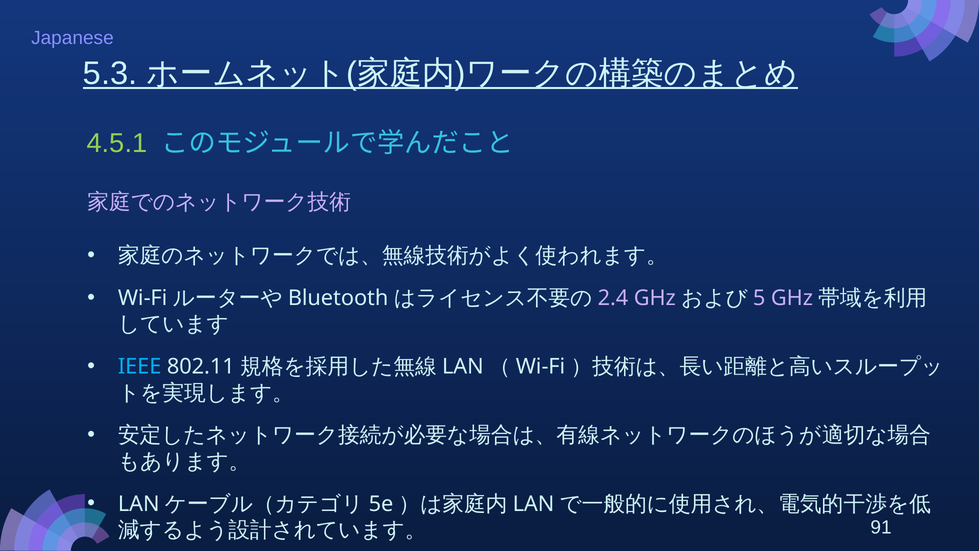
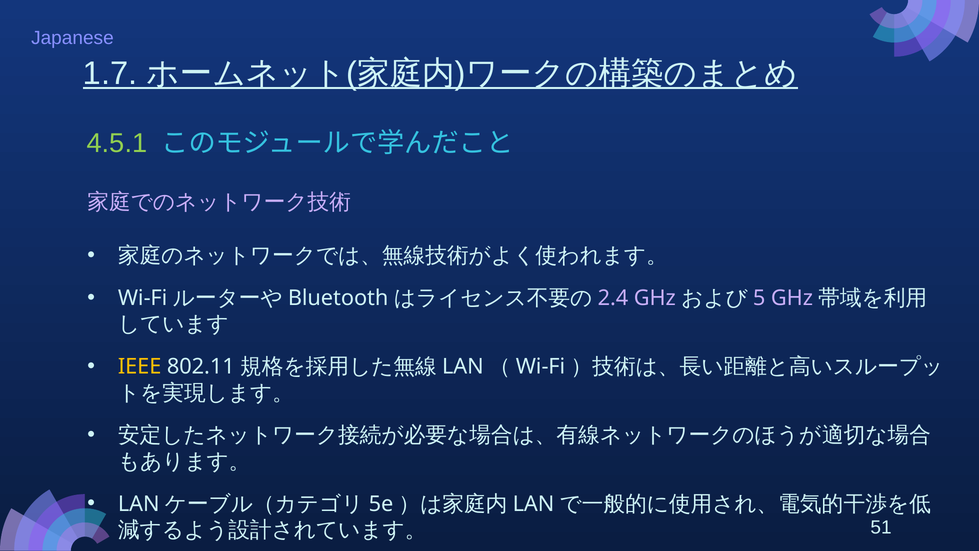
5.3: 5.3 -> 1.7 (110, 74)
IEEE colour: light blue -> yellow (140, 367)
91: 91 -> 51 (881, 527)
